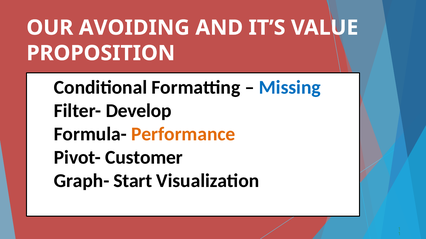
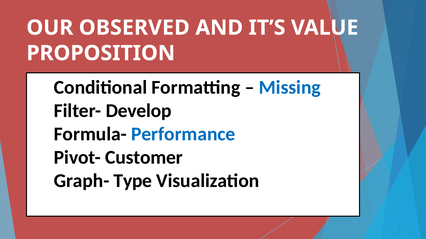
AVOIDING: AVOIDING -> OBSERVED (134, 28)
Performance colour: orange -> blue (183, 135)
Start: Start -> Type (133, 181)
